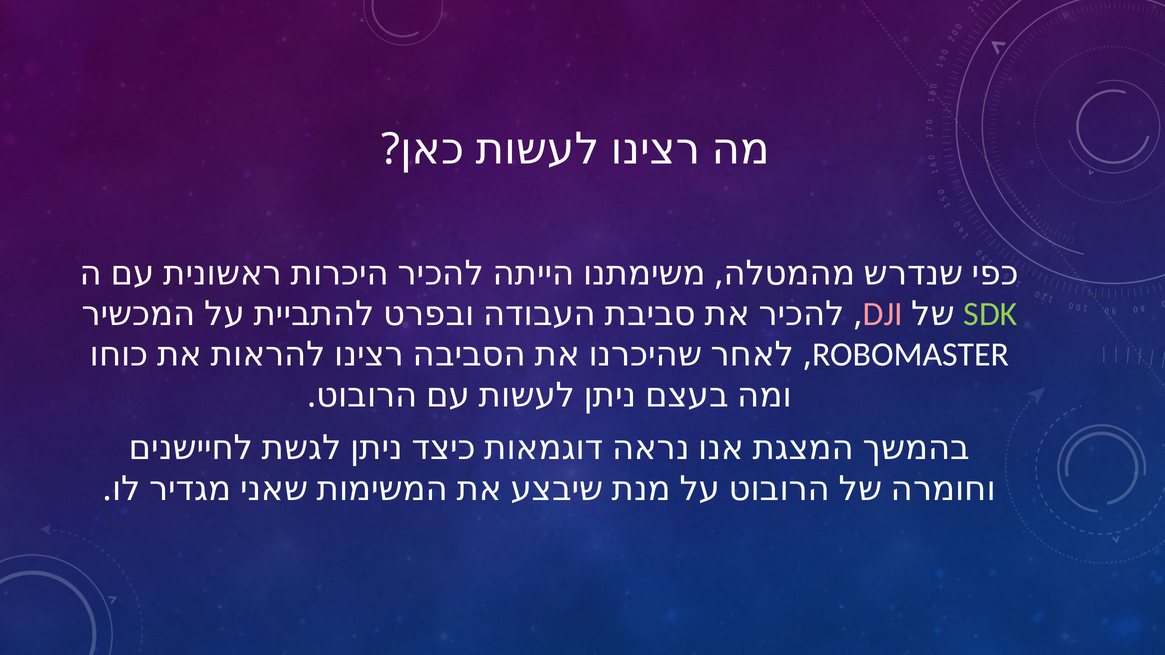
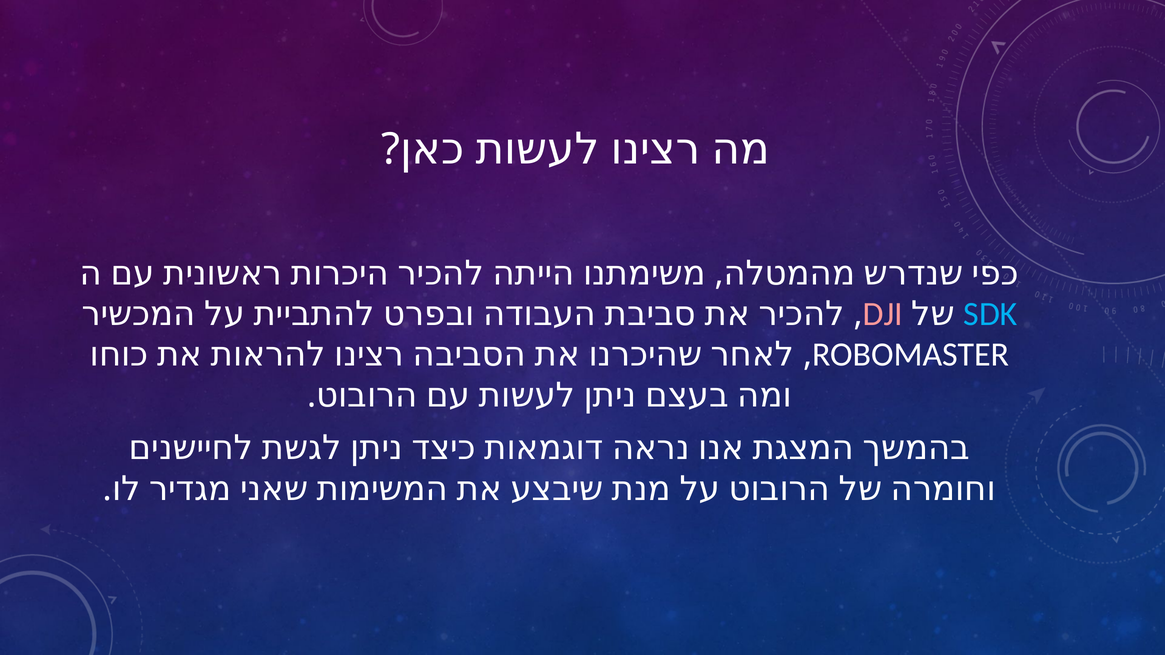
SDK colour: light green -> light blue (990, 314)
